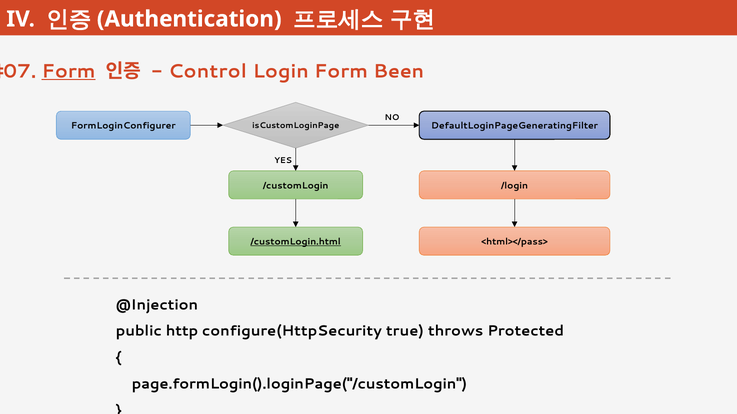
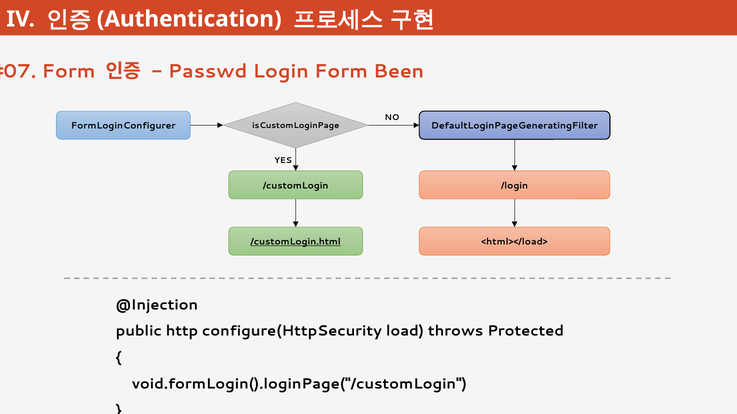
Form underline: present -> none (69, 71)
Control: Control -> Passwd (208, 71)
<html></pass>: <html></pass> -> <html></load> (515, 242)
true: true -> load (405, 332)
page.formLogin().loginPage("/customLogin: page.formLogin().loginPage("/customLogin -> void.formLogin().loginPage("/customLogin (299, 385)
